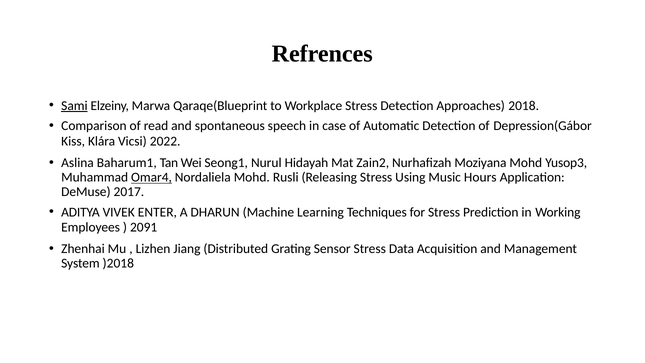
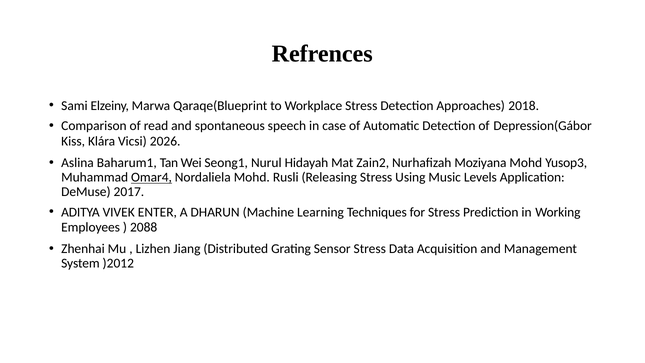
Sami underline: present -> none (74, 106)
2022: 2022 -> 2026 (165, 141)
Hours: Hours -> Levels (480, 177)
2091: 2091 -> 2088 (144, 227)
)2018: )2018 -> )2012 (118, 263)
